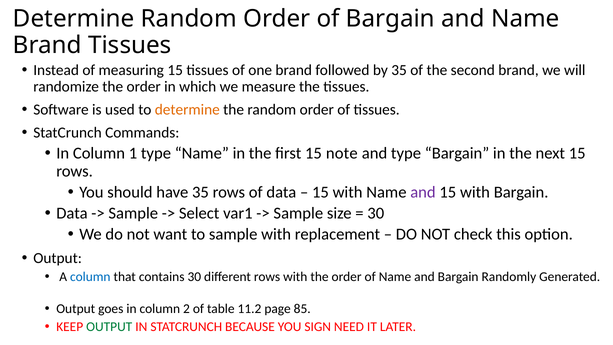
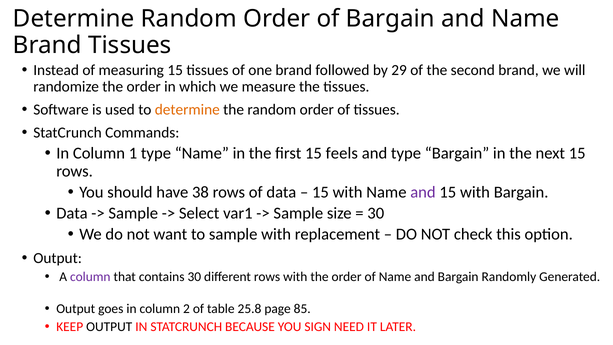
by 35: 35 -> 29 (399, 70)
note: note -> feels (342, 153)
have 35: 35 -> 38 (200, 192)
column colour: blue -> purple (90, 277)
11.2: 11.2 -> 25.8 (249, 309)
OUTPUT colour: green -> black (109, 326)
